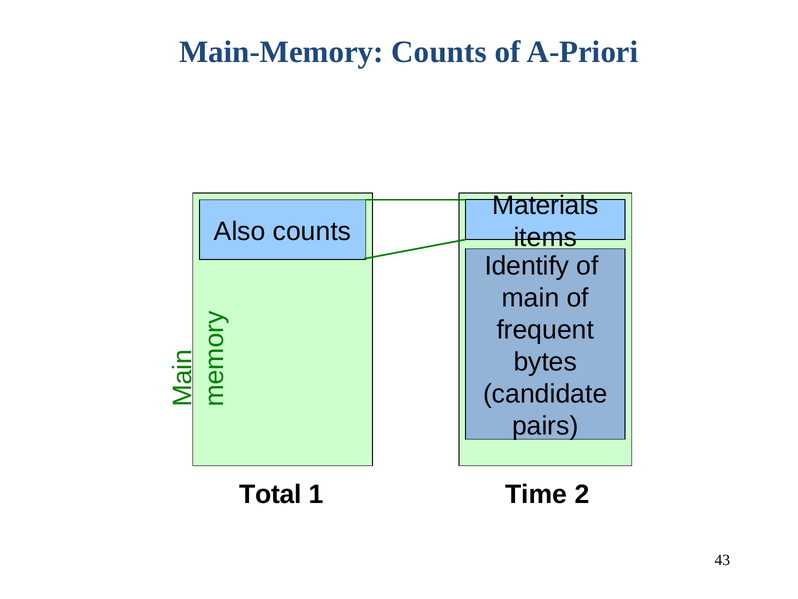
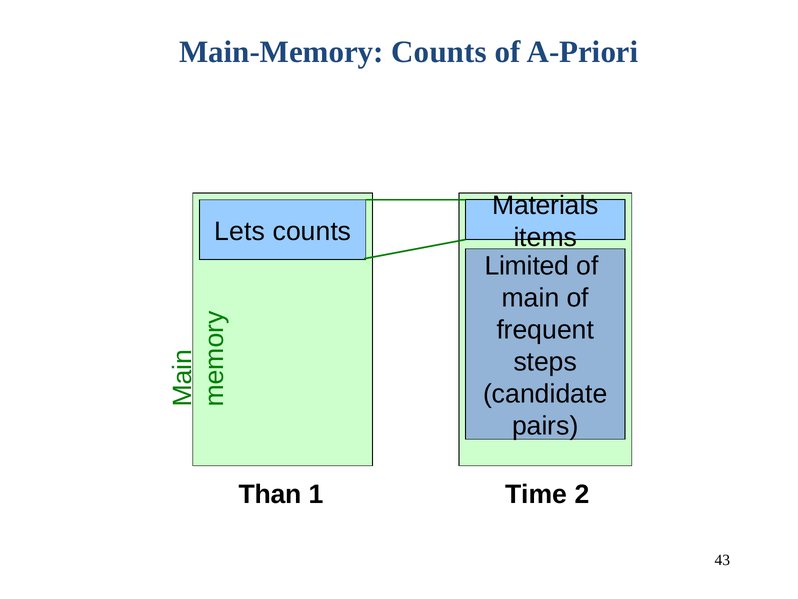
Also: Also -> Lets (240, 231)
Identify: Identify -> Limited (527, 266)
bytes: bytes -> steps (545, 362)
Total: Total -> Than (270, 494)
